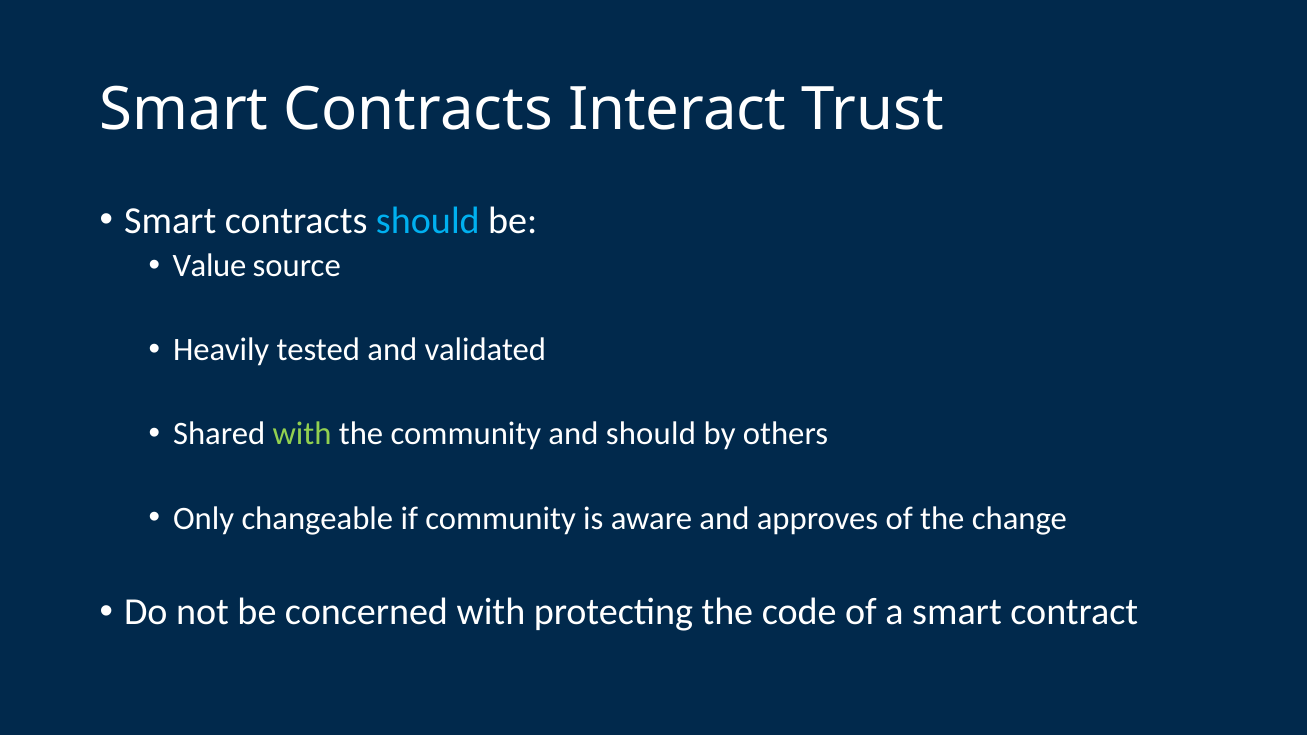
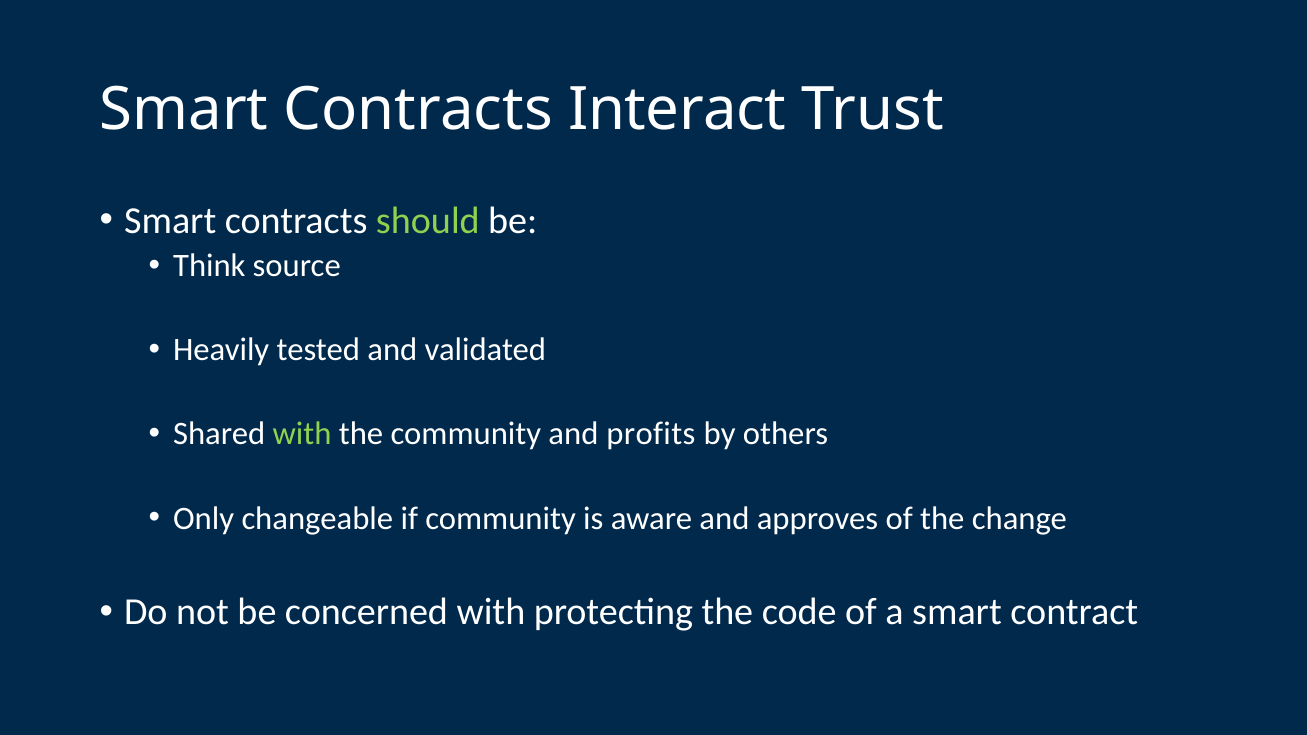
should colour: light blue -> light green (428, 221)
Value: Value -> Think (209, 266)
and should: should -> profits (651, 434)
